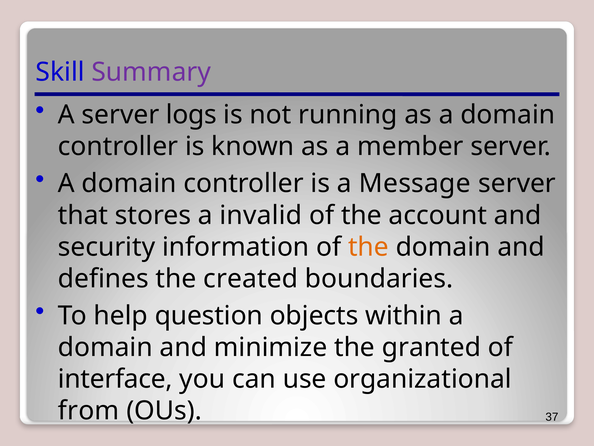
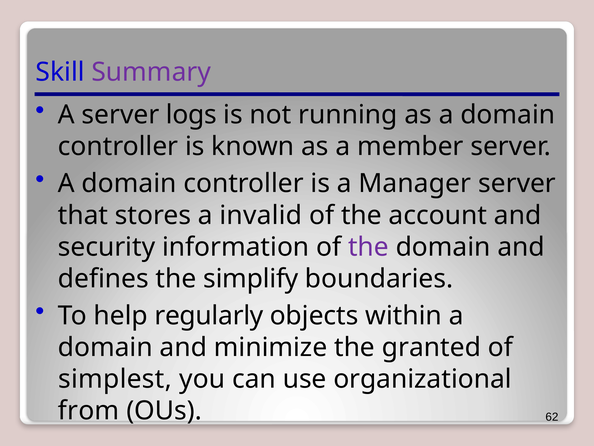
Message: Message -> Manager (415, 183)
the colour: orange -> purple (368, 247)
created: created -> simplify (251, 278)
question: question -> regularly (209, 315)
interface: interface -> simplest (115, 379)
37: 37 -> 62 (552, 416)
